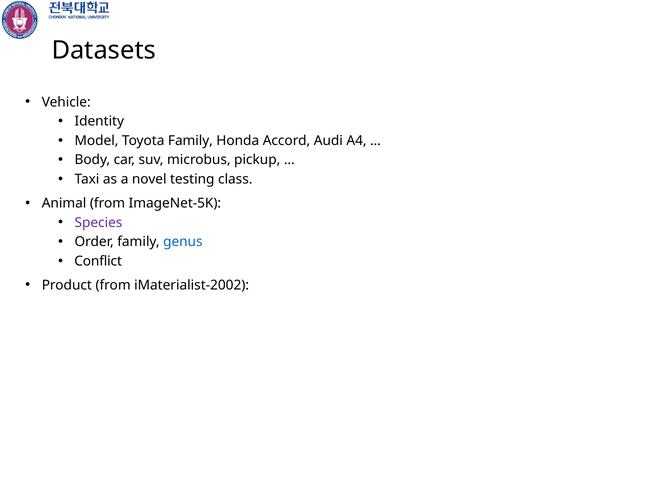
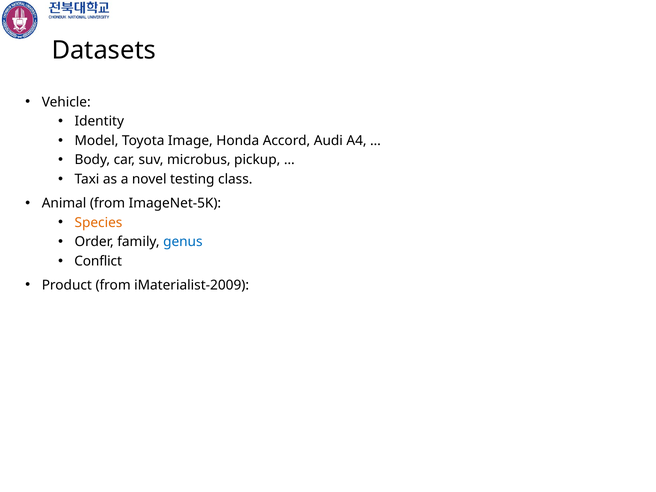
Toyota Family: Family -> Image (190, 141)
Species colour: purple -> orange (98, 223)
iMaterialist-2002: iMaterialist-2002 -> iMaterialist-2009 (192, 285)
